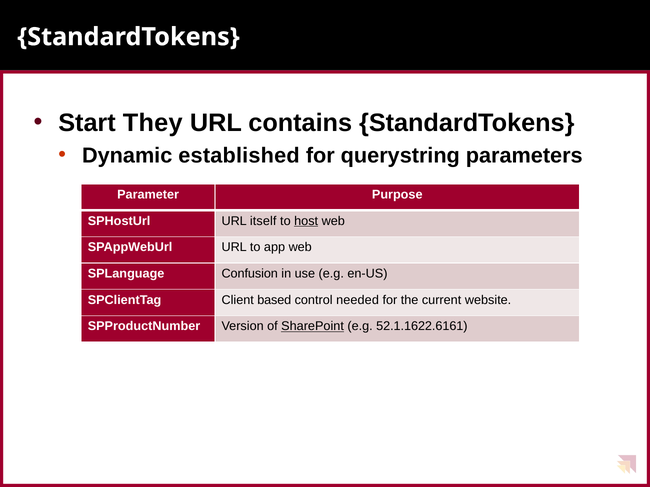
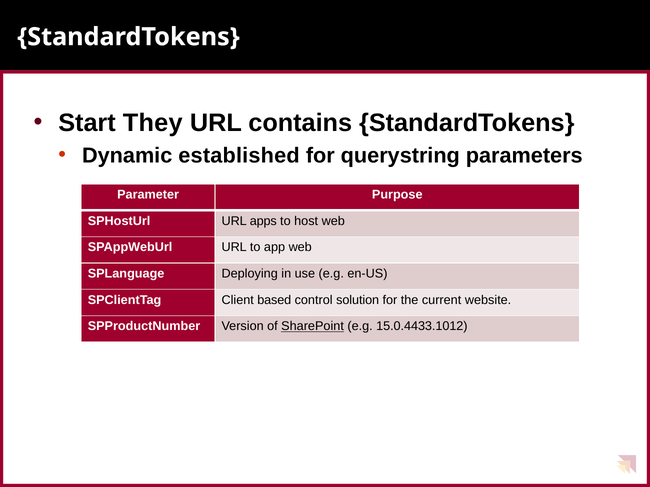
itself: itself -> apps (263, 221)
host underline: present -> none (306, 221)
Confusion: Confusion -> Deploying (250, 274)
needed: needed -> solution (358, 300)
52.1.1622.6161: 52.1.1622.6161 -> 15.0.4433.1012 (422, 327)
